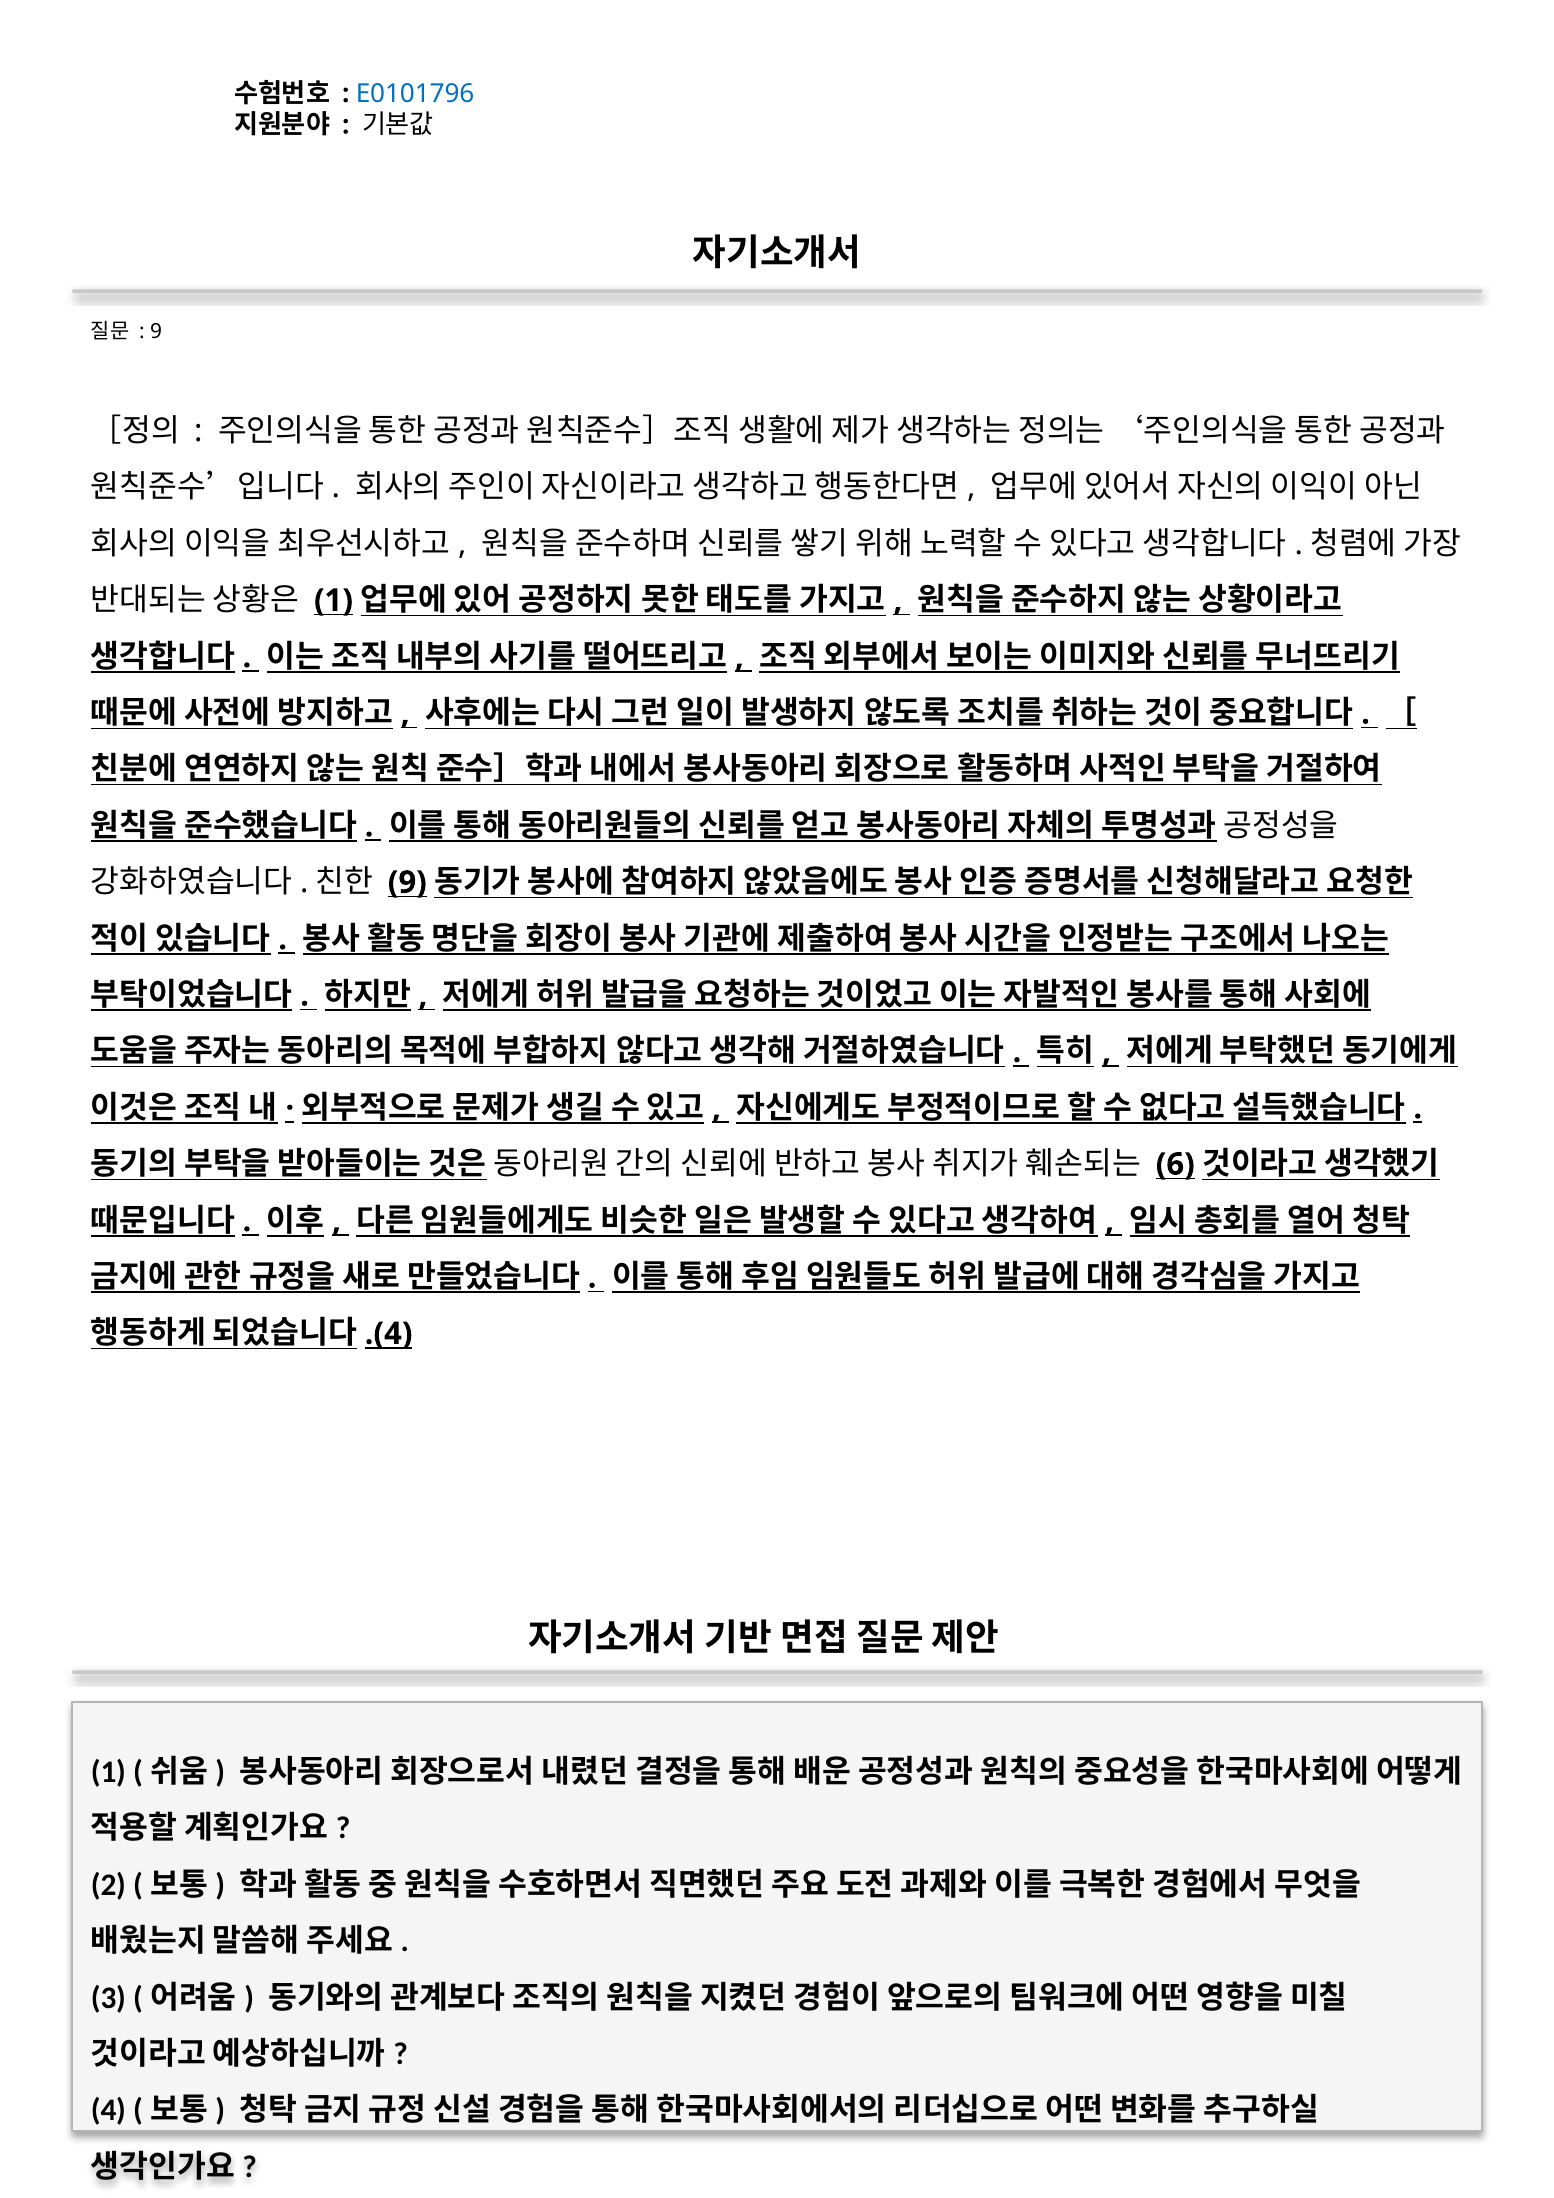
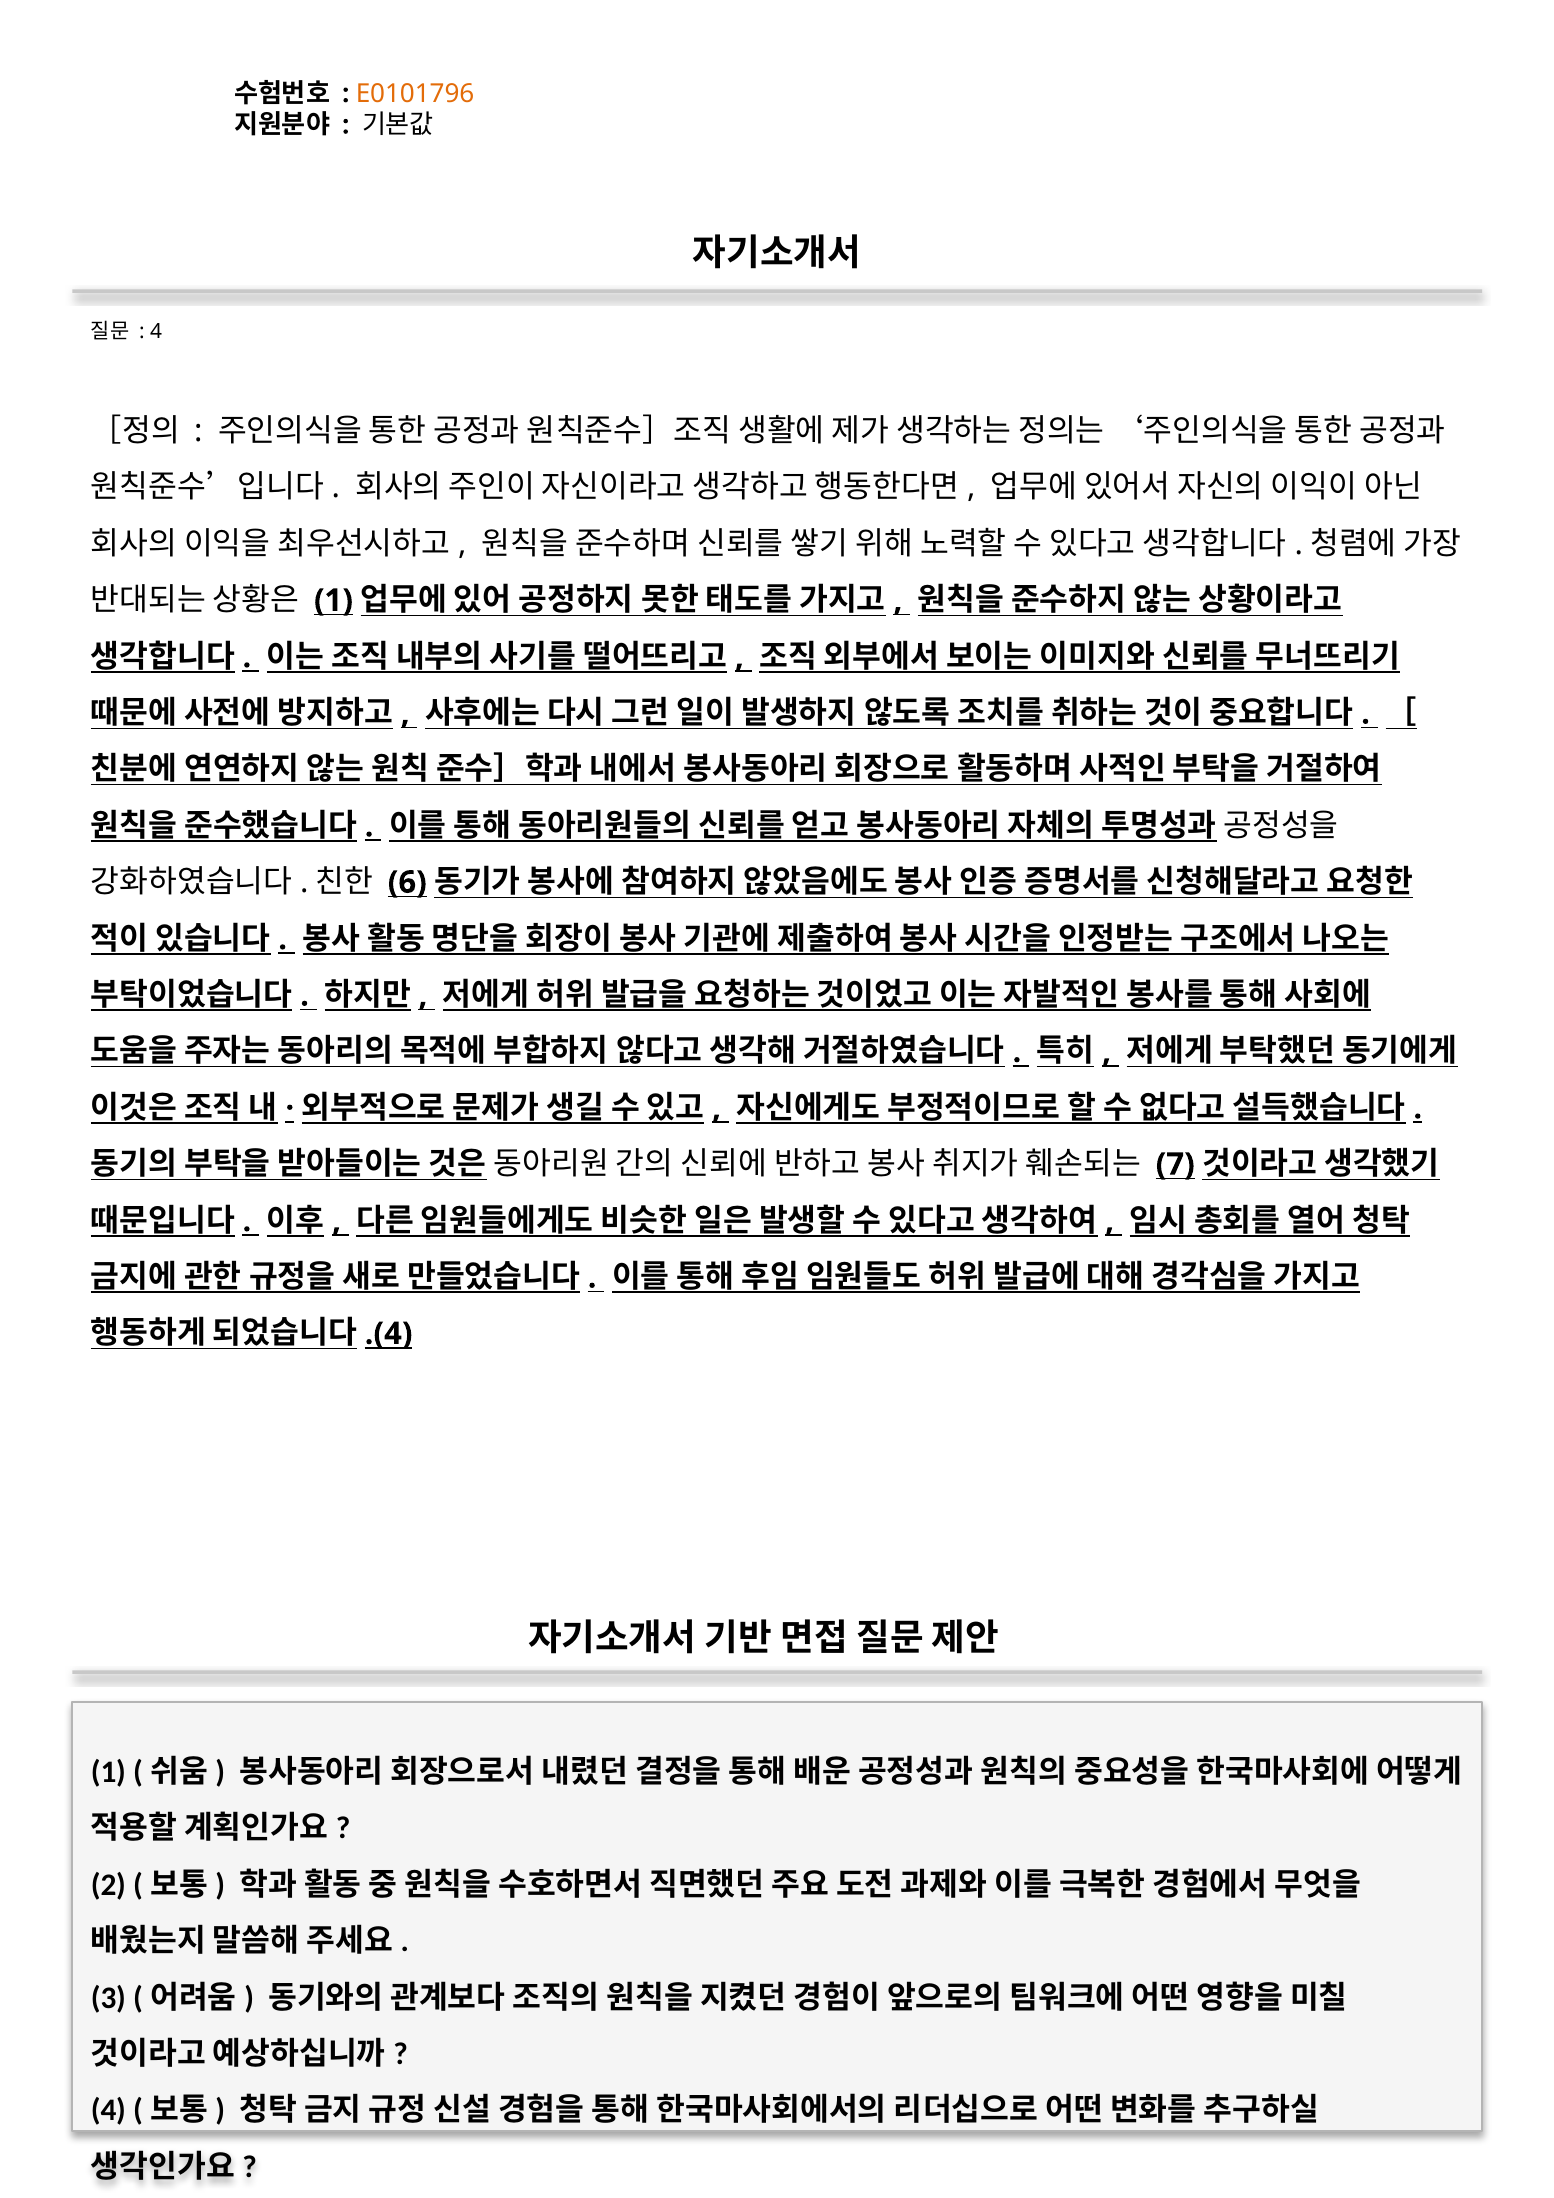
E0101796 colour: blue -> orange (415, 93)
9: 9 -> 4 (156, 332)
9: 9 -> 6 (407, 882)
6: 6 -> 7 (1175, 1164)
